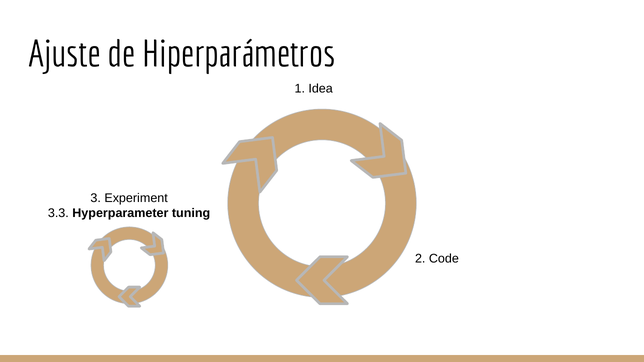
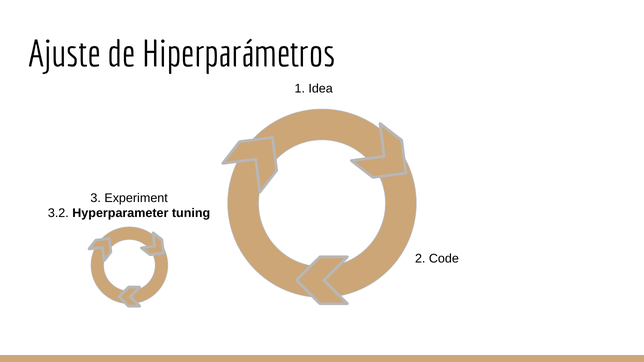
3.3: 3.3 -> 3.2 (58, 213)
